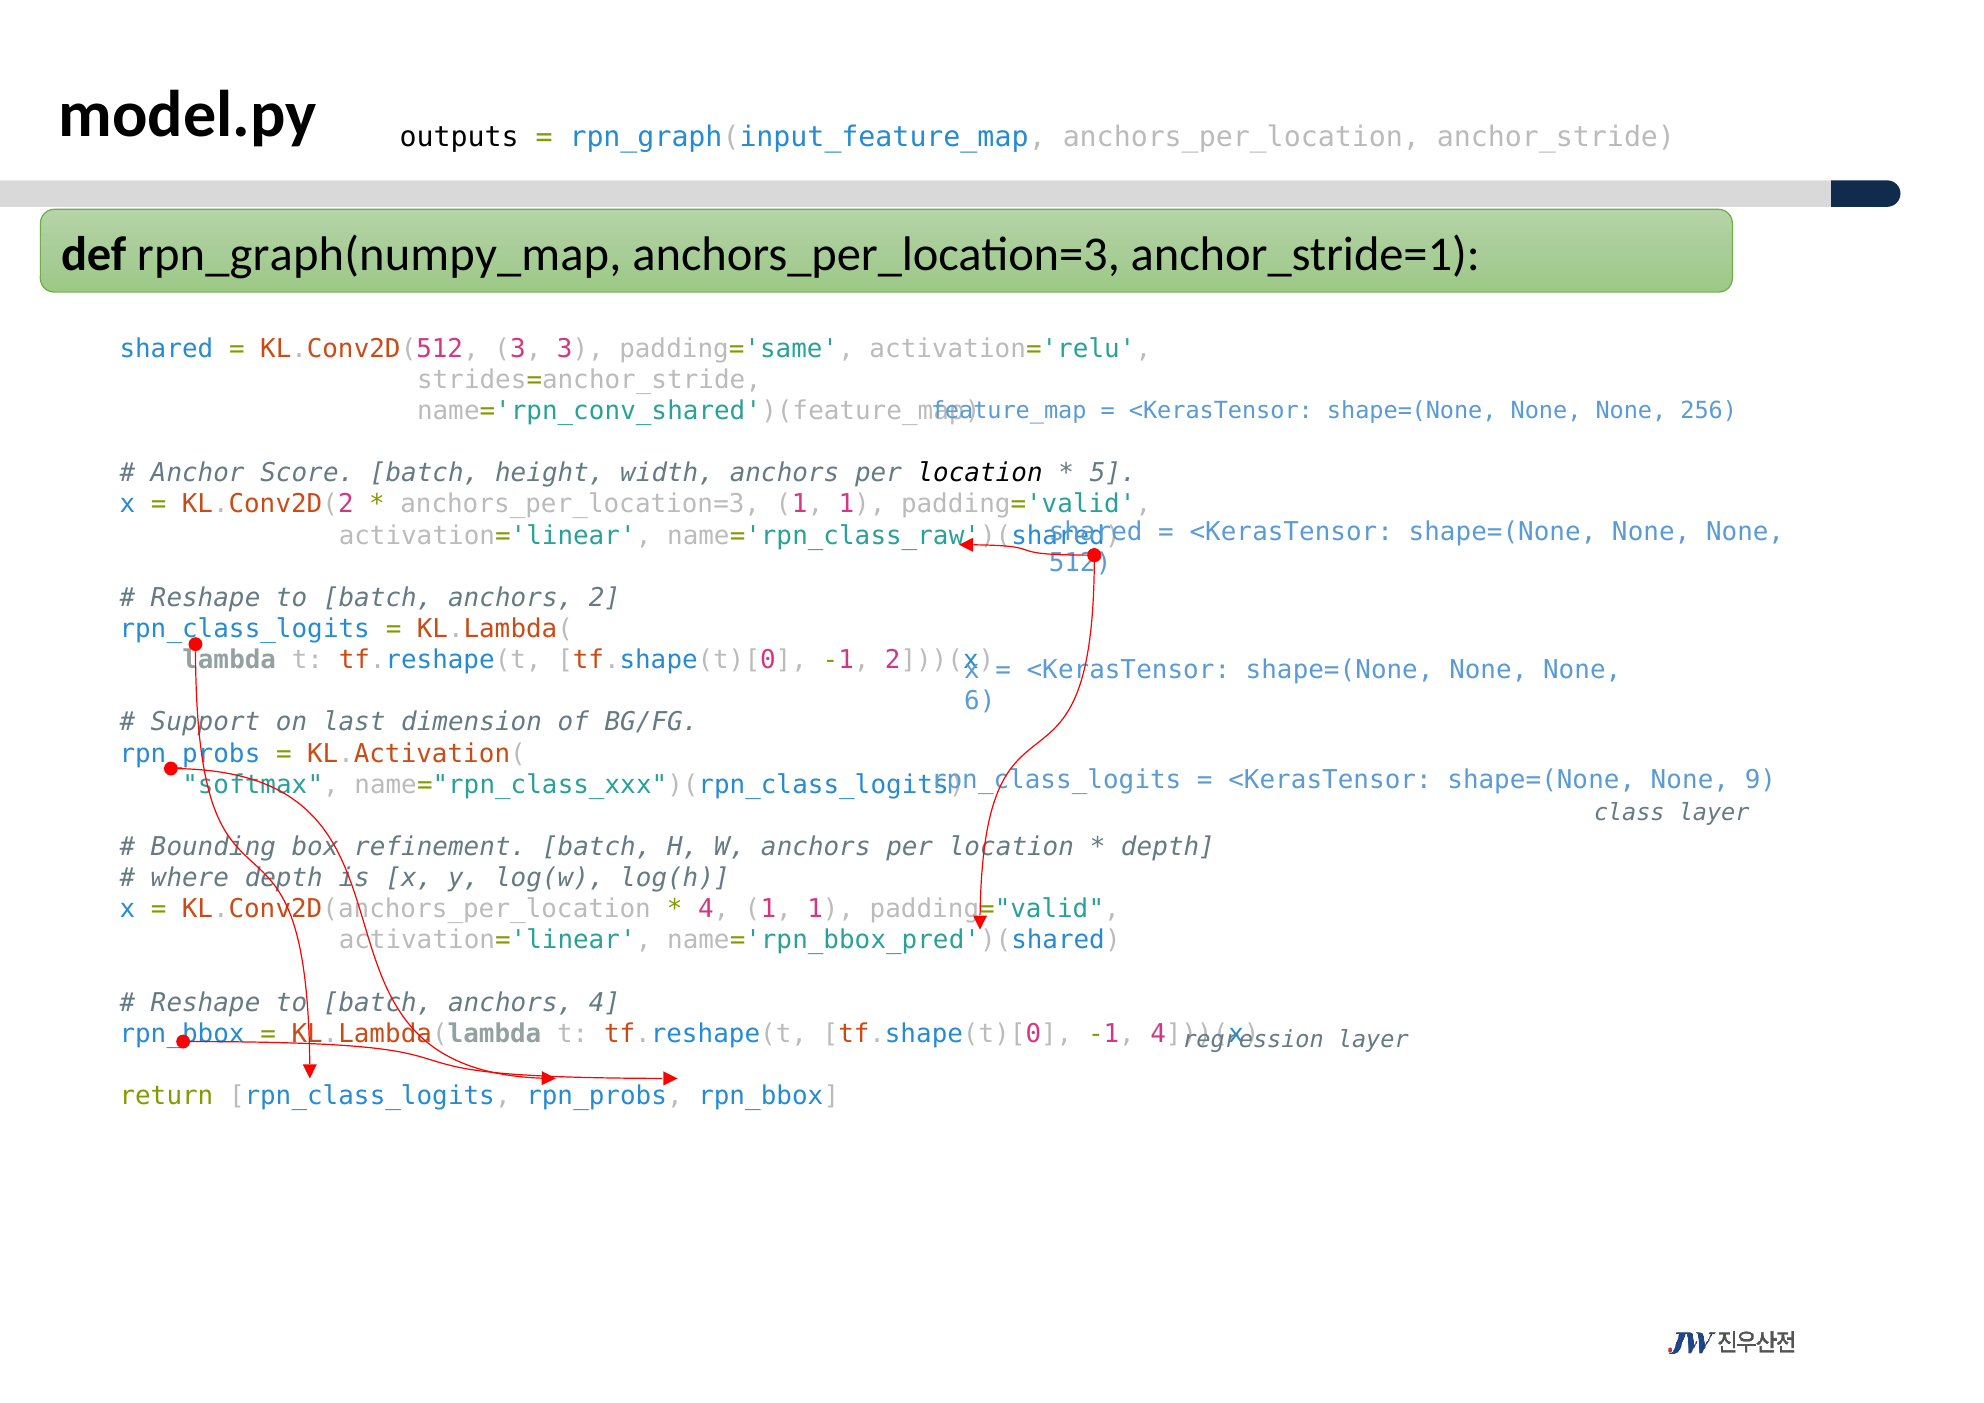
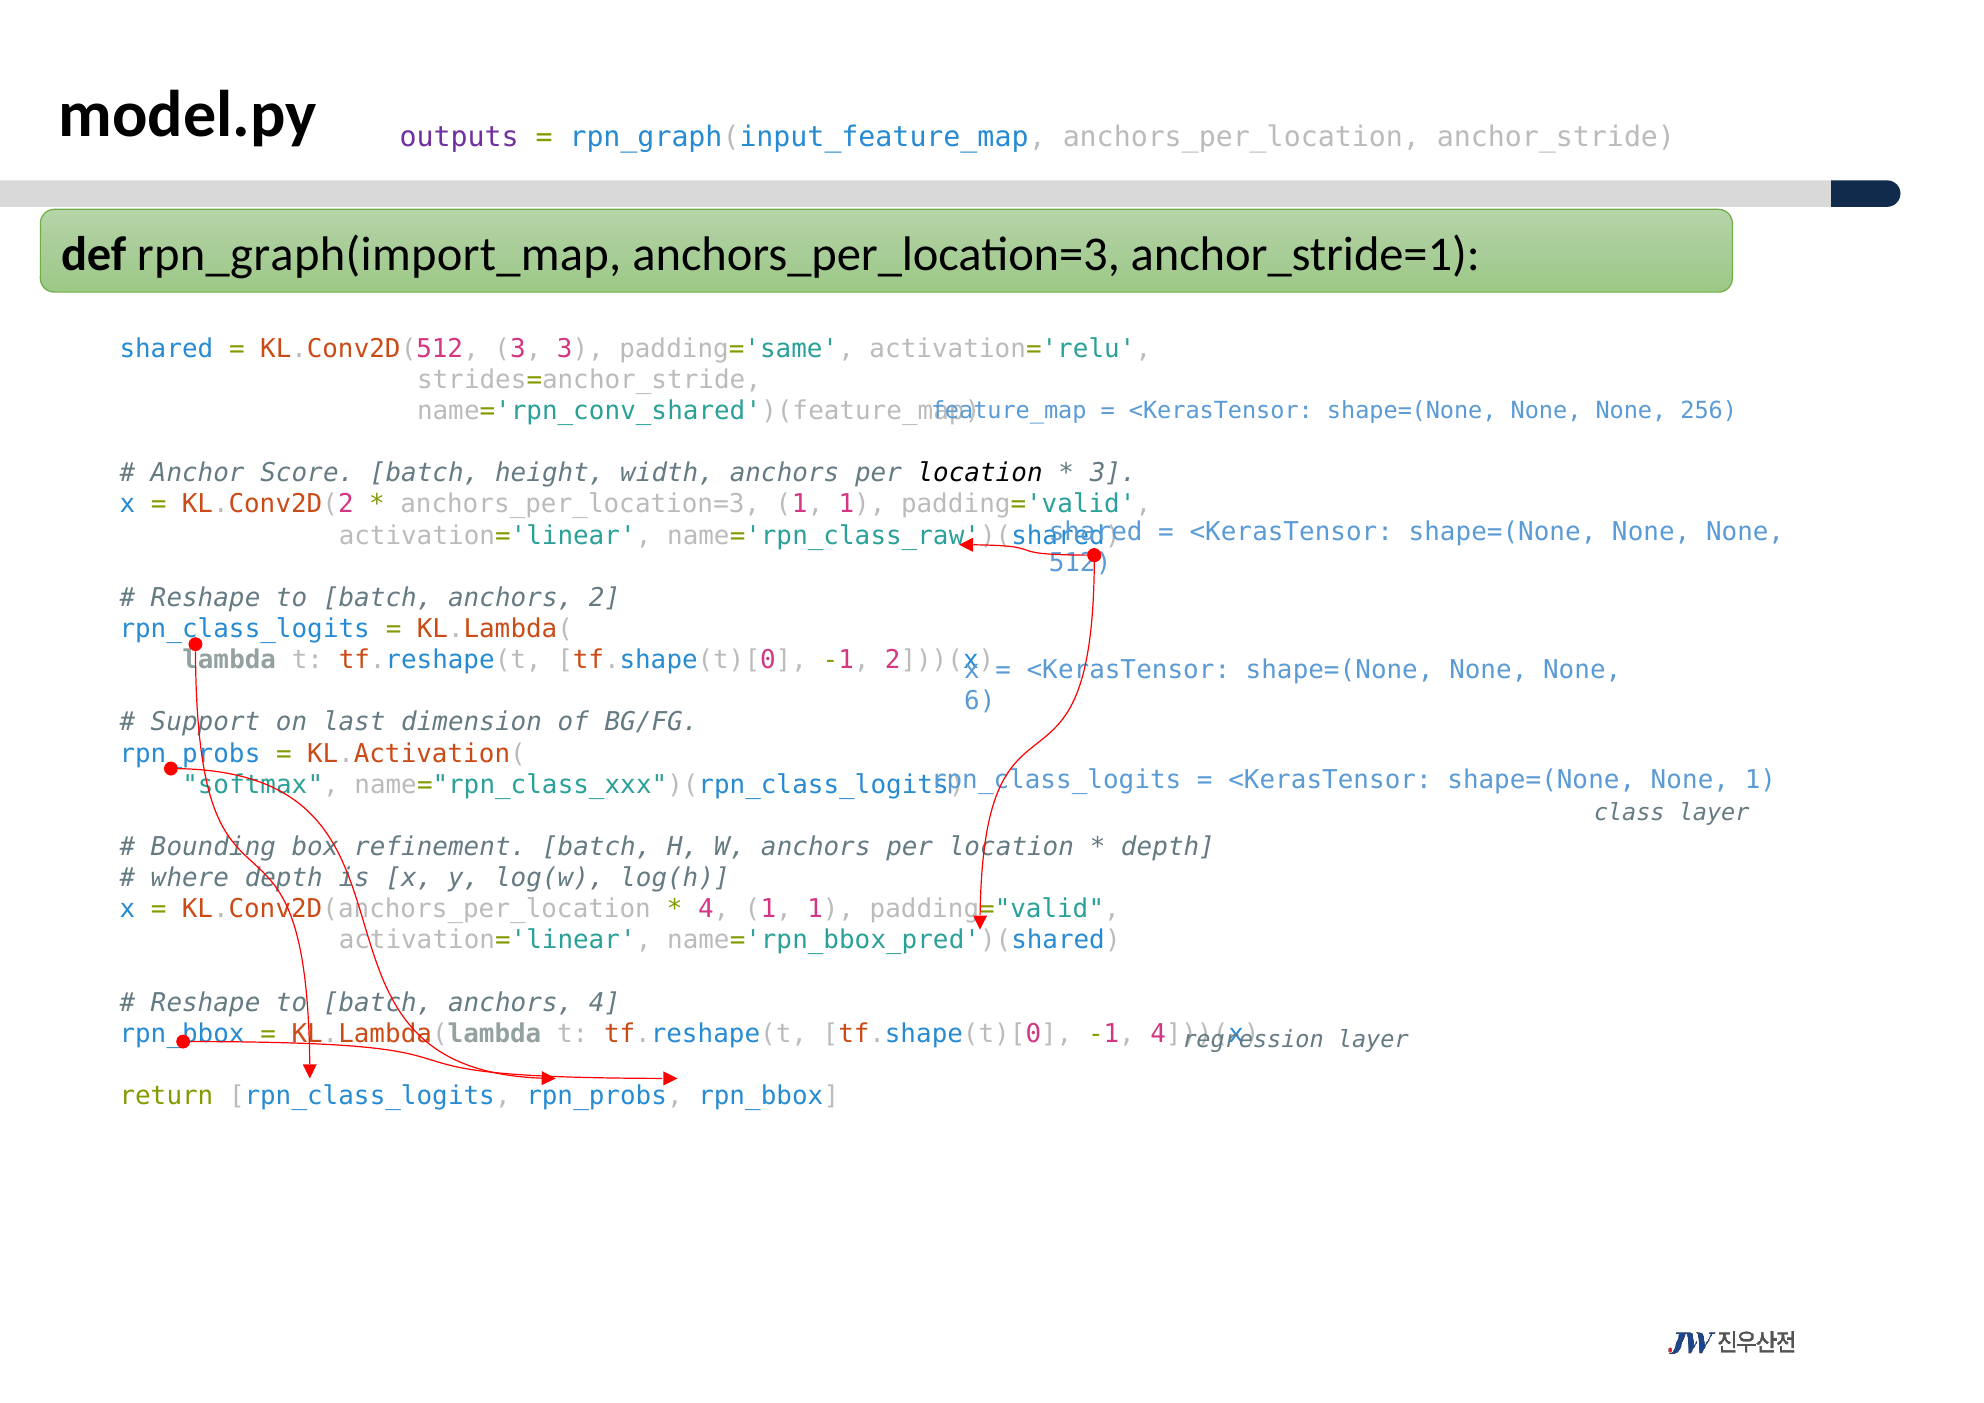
outputs colour: black -> purple (459, 138)
rpn_graph(numpy_map: rpn_graph(numpy_map -> rpn_graph(import_map (379, 254)
5: 5 -> 3 (1113, 473)
None 9: 9 -> 1 (1760, 780)
